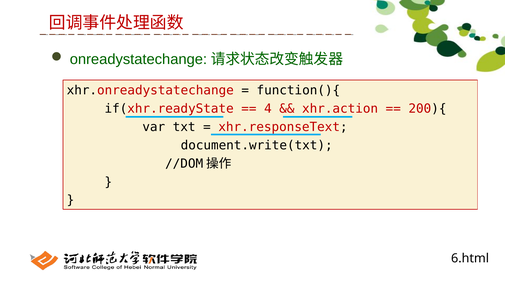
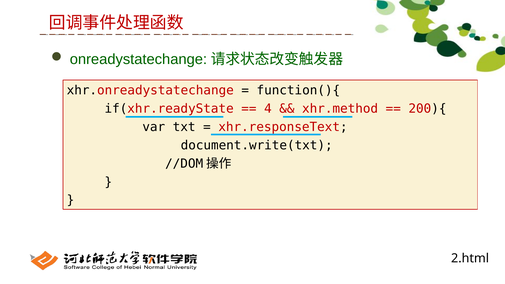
xhr.action: xhr.action -> xhr.method (340, 109)
6.html: 6.html -> 2.html (470, 259)
